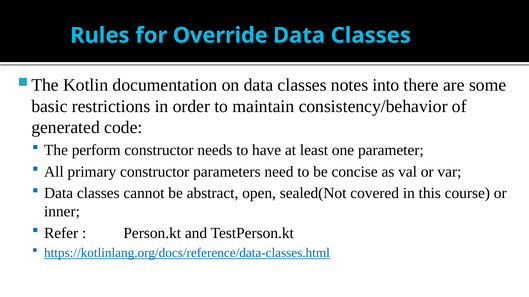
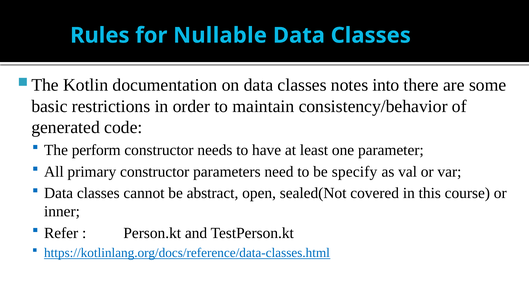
Override: Override -> Nullable (220, 35)
concise: concise -> specify (355, 172)
